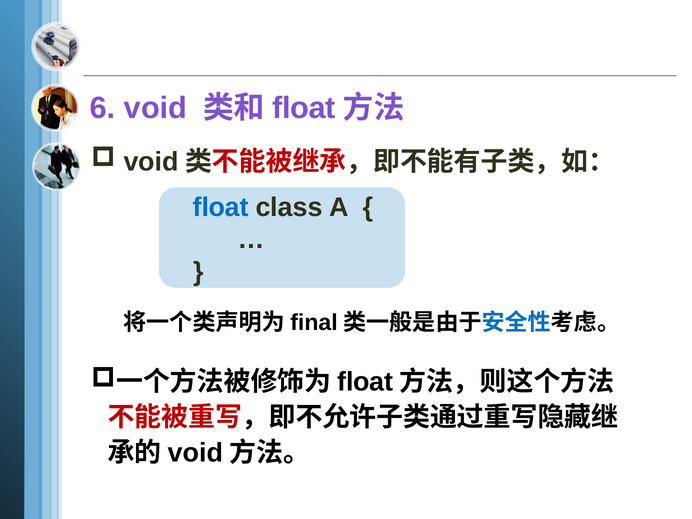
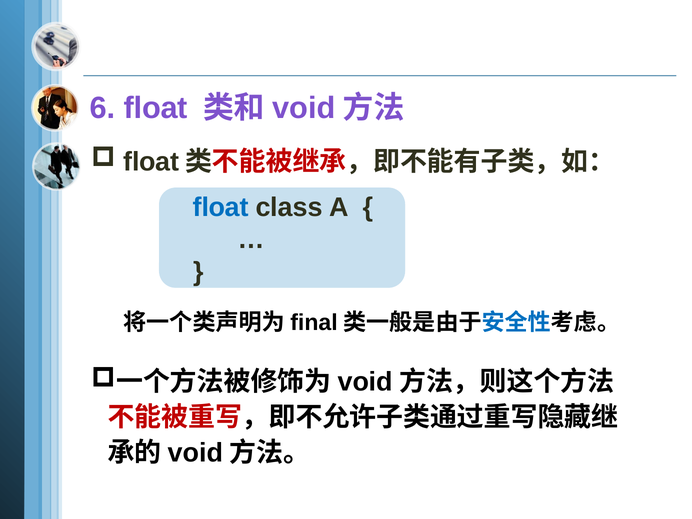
6 void: void -> float (156, 108)
float: float -> void (304, 108)
void: void -> float (151, 162)
float: float -> void (365, 382)
